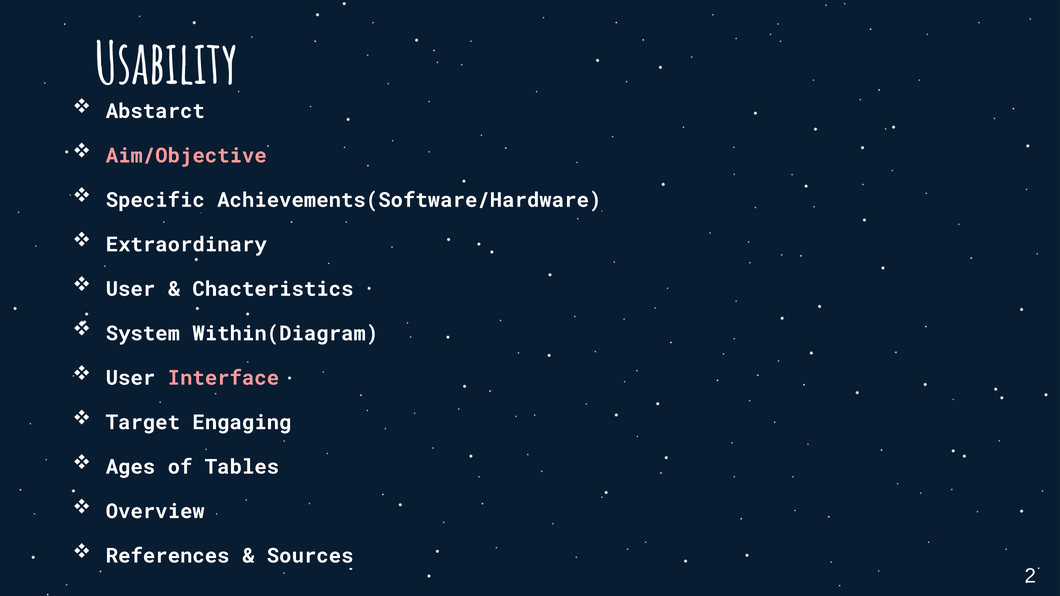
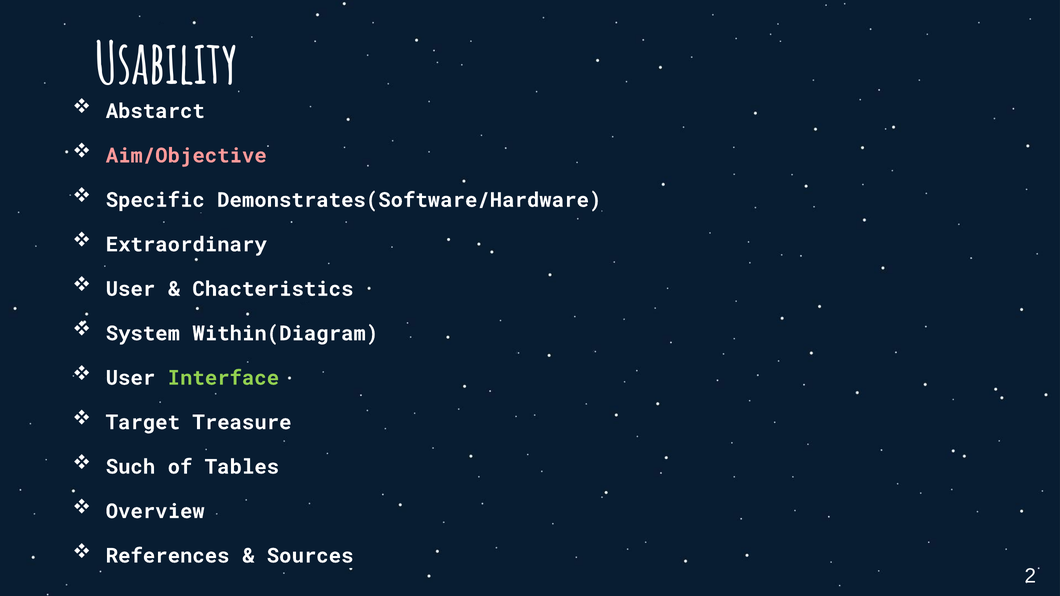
Achievements(Software/Hardware: Achievements(Software/Hardware -> Demonstrates(Software/Hardware (409, 200)
Interface colour: pink -> light green (223, 378)
Engaging: Engaging -> Treasure (242, 423)
Ages: Ages -> Such (130, 467)
